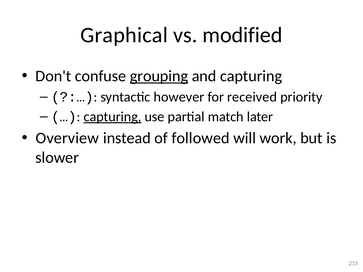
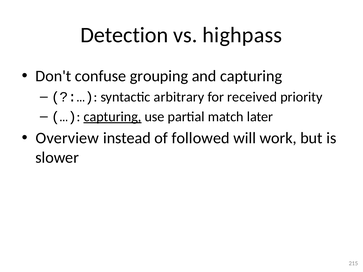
Graphical: Graphical -> Detection (124, 35)
modified: modified -> highpass (242, 35)
grouping underline: present -> none (159, 76)
however: however -> arbitrary (179, 97)
